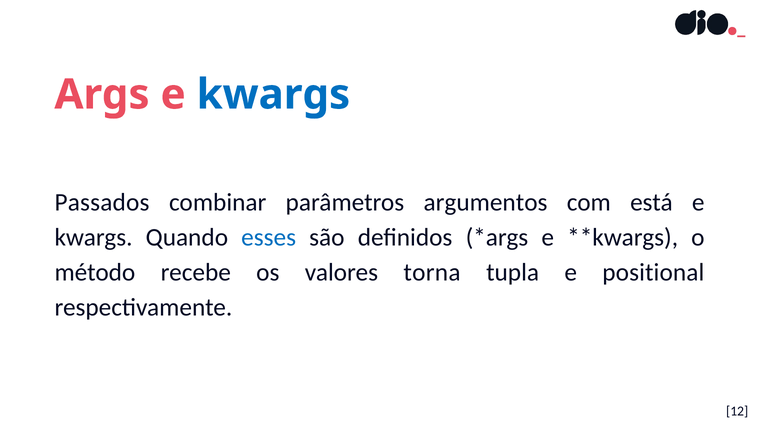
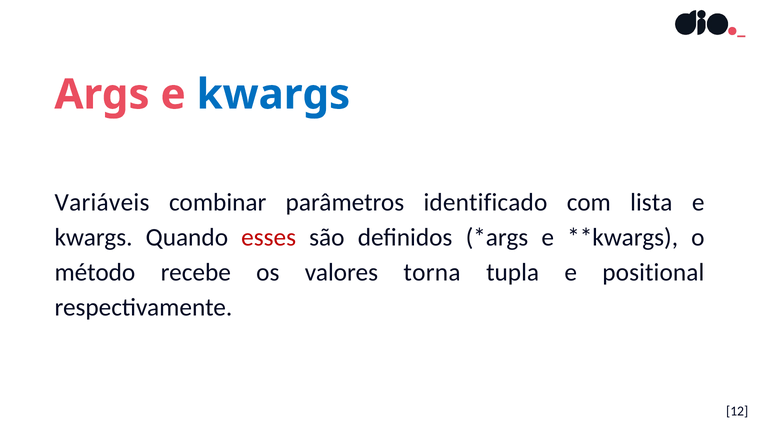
Passados: Passados -> Variáveis (102, 203)
argumentos: argumentos -> identificado (485, 203)
está: está -> lista (651, 203)
esses colour: blue -> red (269, 237)
